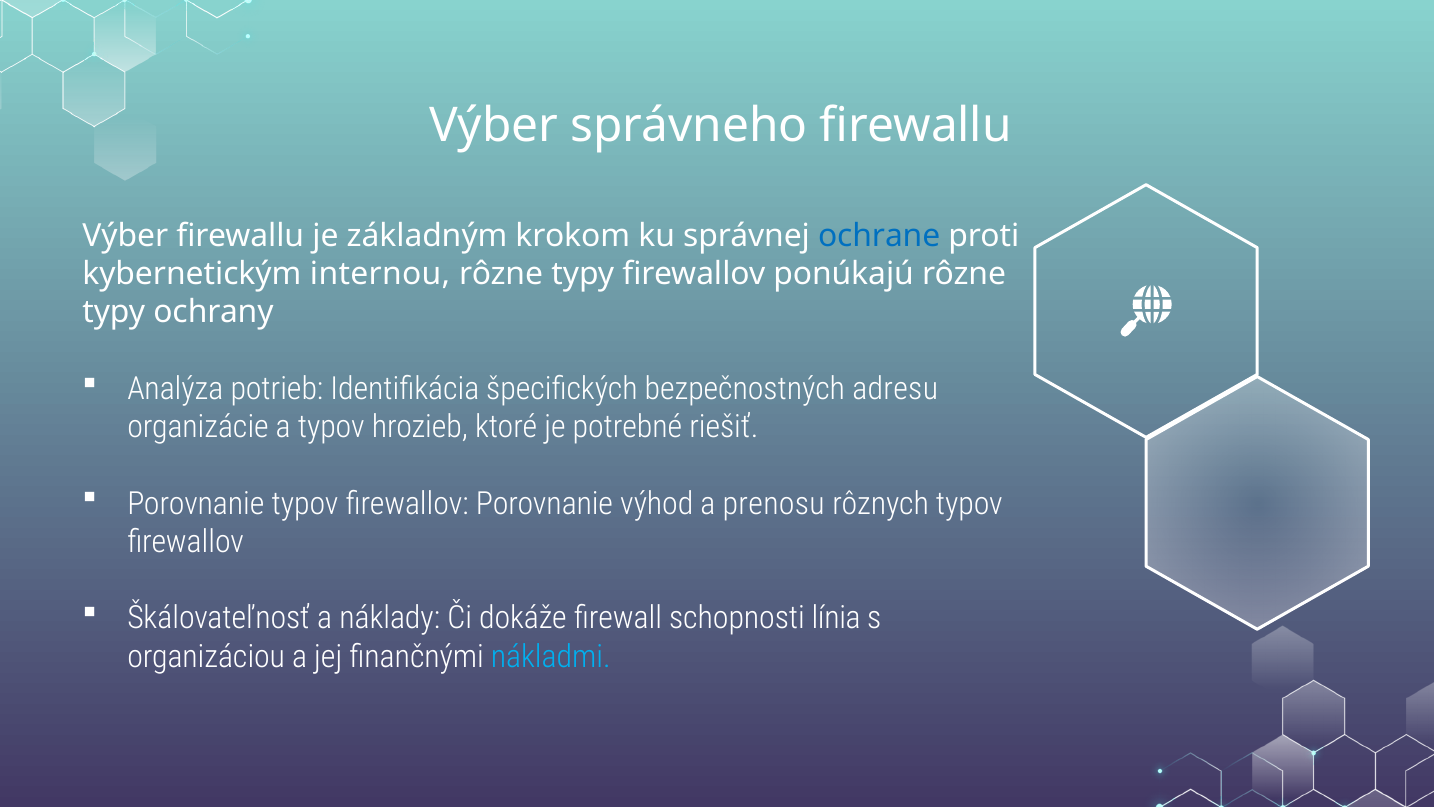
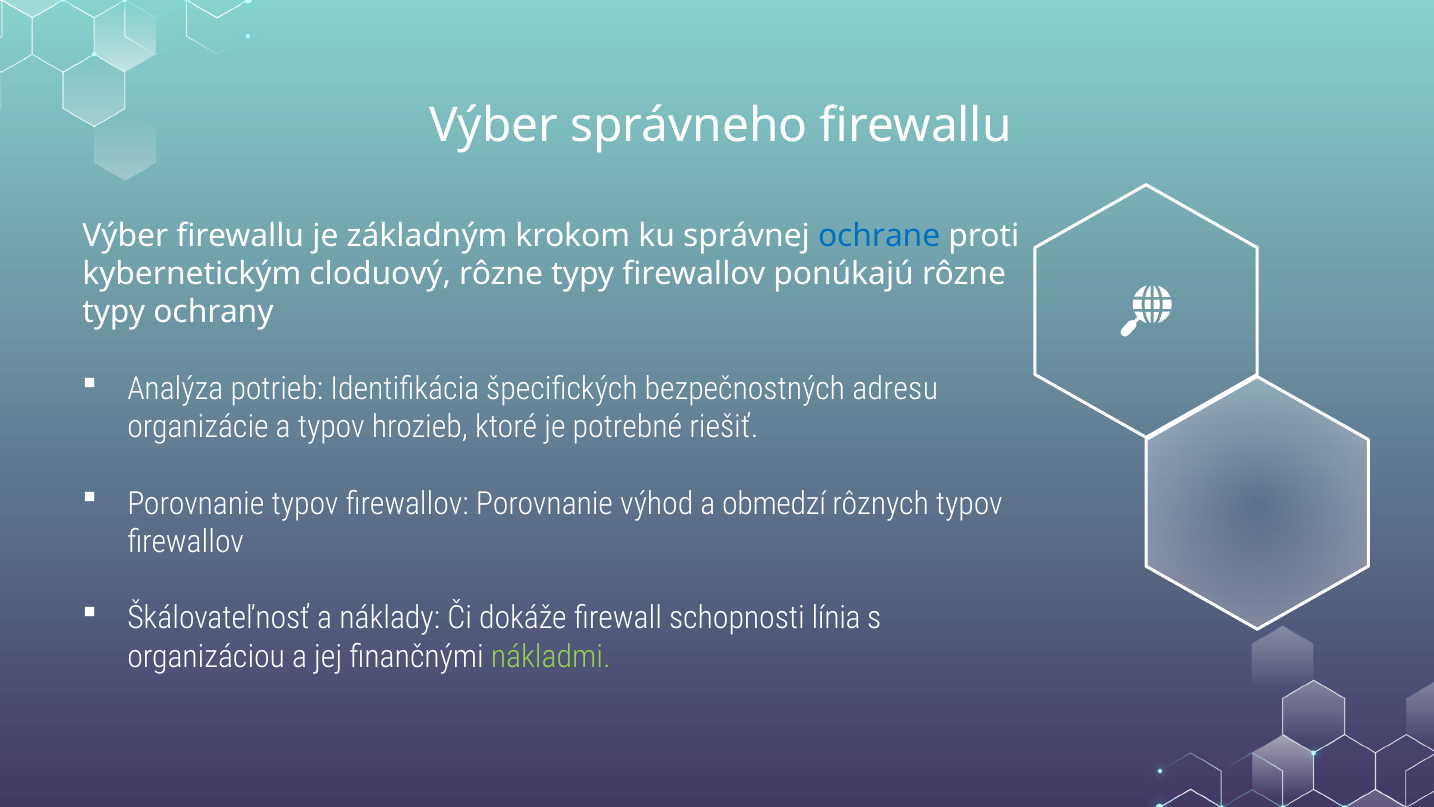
internou: internou -> cloduový (380, 274)
prenosu: prenosu -> obmedzí (774, 503)
nákladmi colour: light blue -> light green (551, 656)
